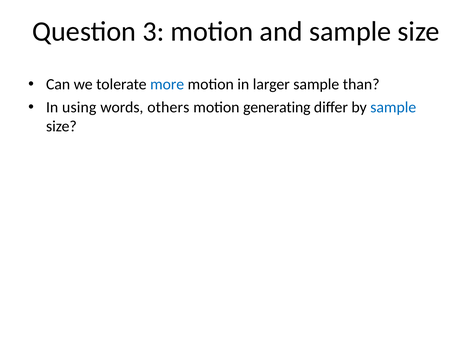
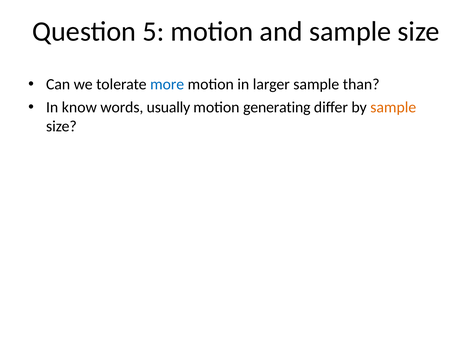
3: 3 -> 5 (153, 31)
using: using -> know (79, 107)
others: others -> usually (168, 107)
sample colour: blue -> orange (393, 107)
